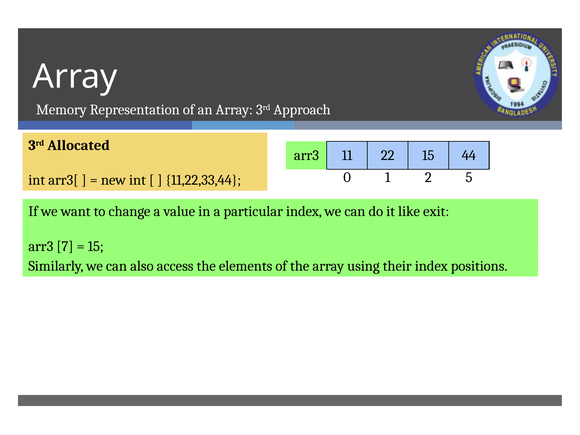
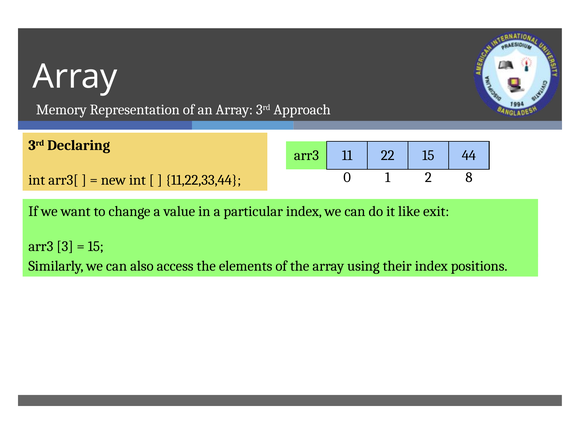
Allocated: Allocated -> Declaring (79, 145)
5: 5 -> 8 (469, 177)
7: 7 -> 3 (65, 246)
